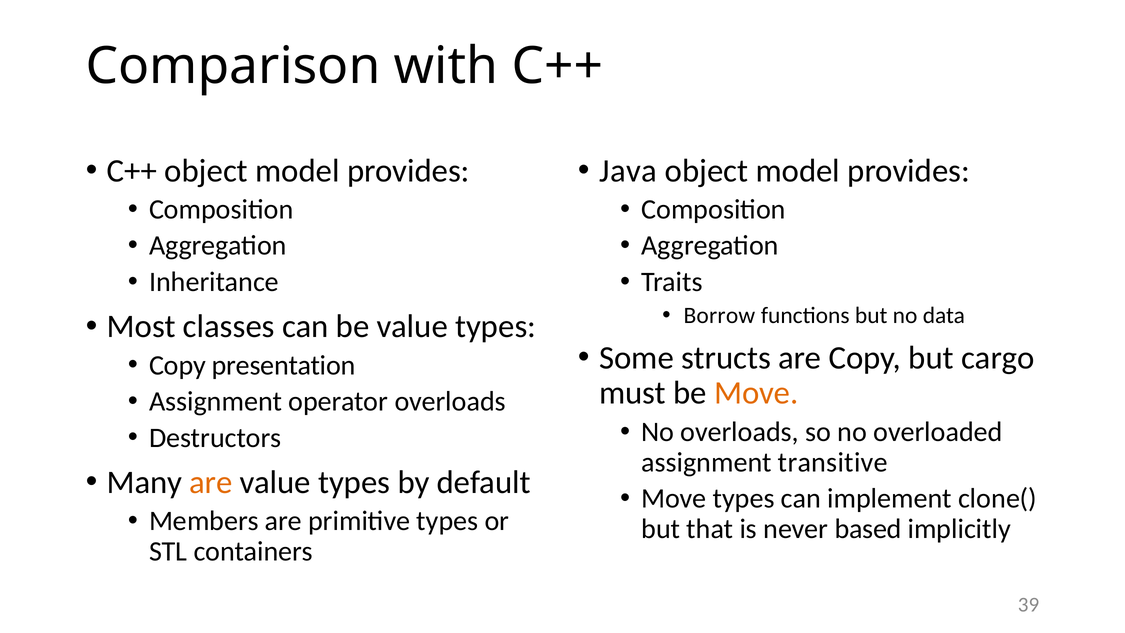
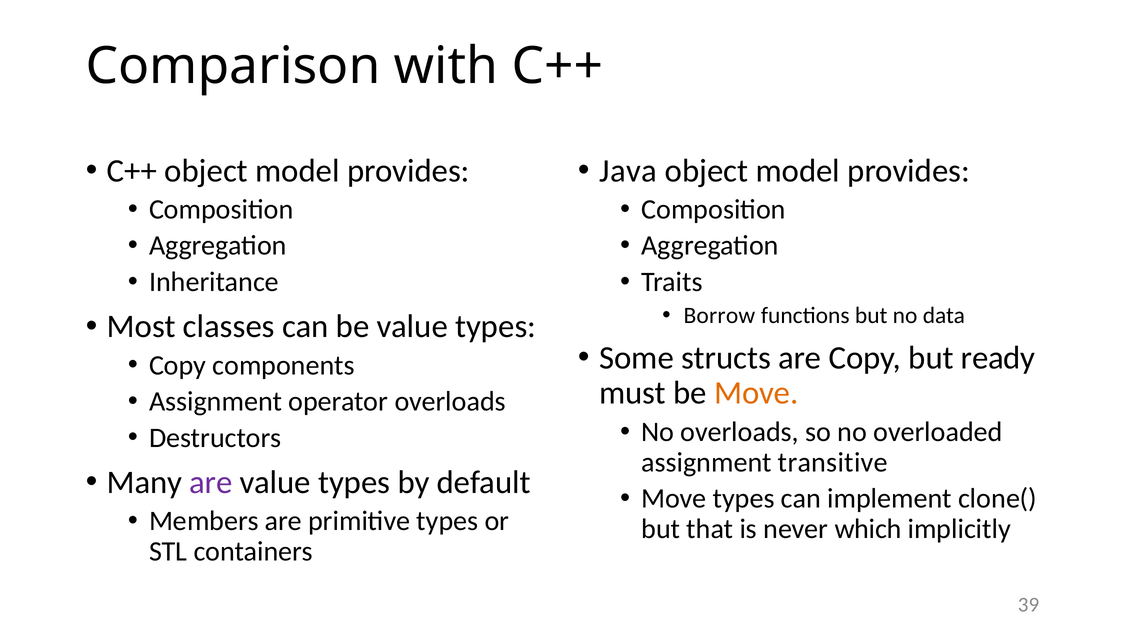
cargo: cargo -> ready (998, 358)
presentation: presentation -> components (284, 365)
are colour: orange -> purple (211, 482)
based: based -> which (868, 529)
